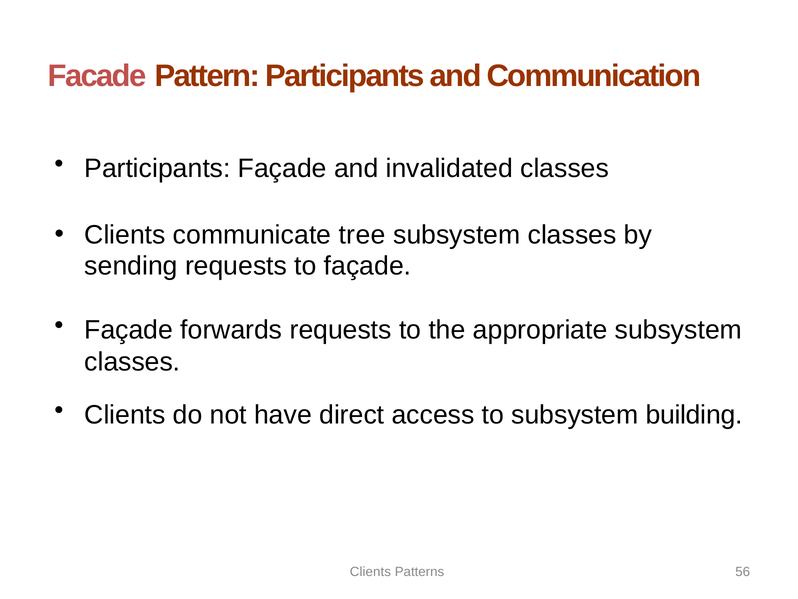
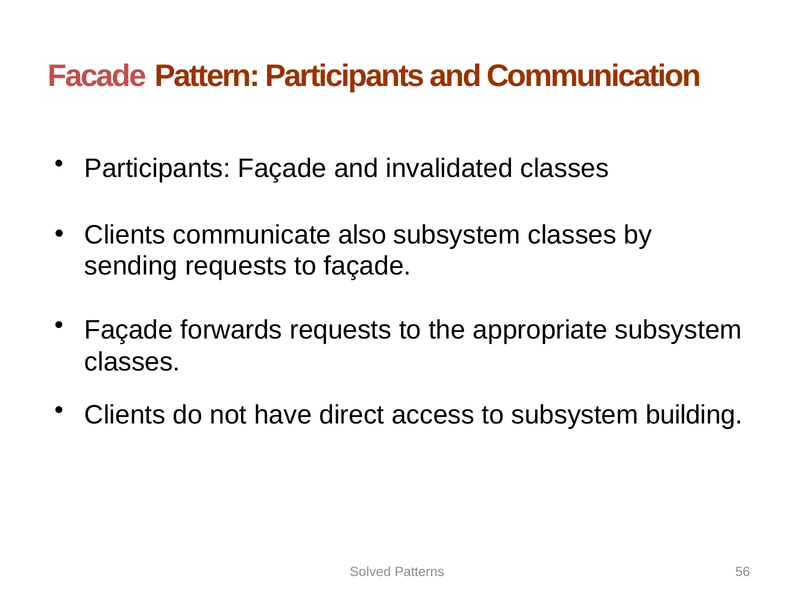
tree: tree -> also (362, 235)
Clients: Clients -> Solved (370, 572)
